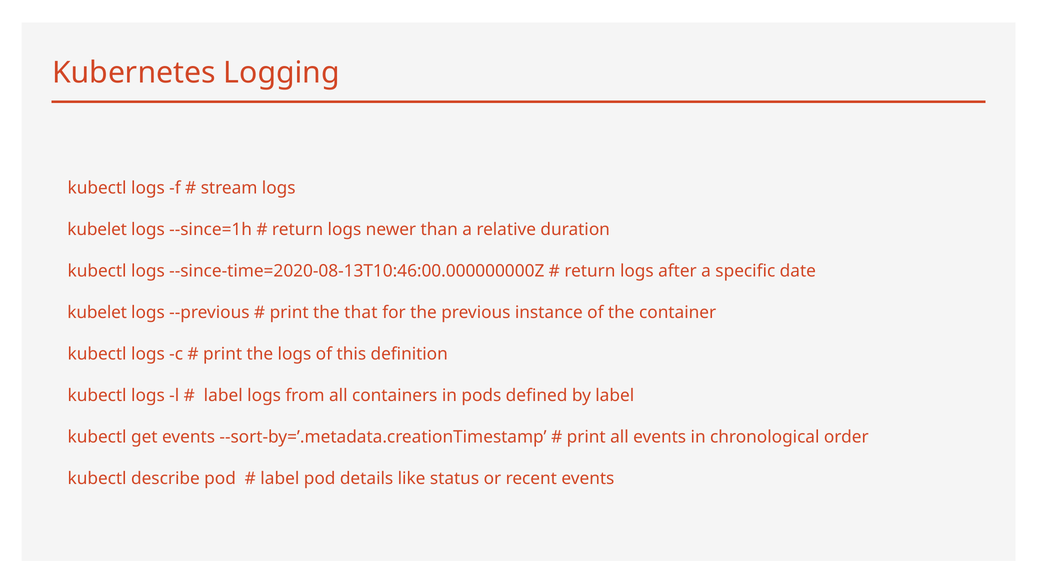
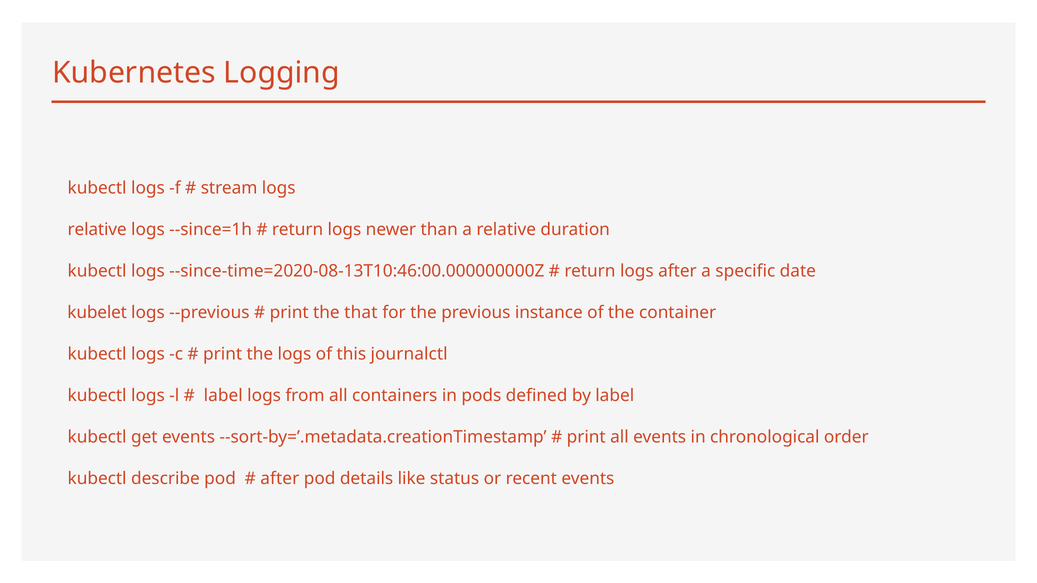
kubelet: kubelet -> relative (97, 230)
definition: definition -> journalctl (409, 354)
label: label -> after (280, 479)
